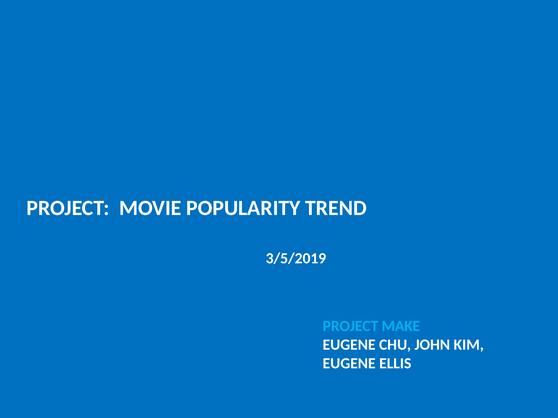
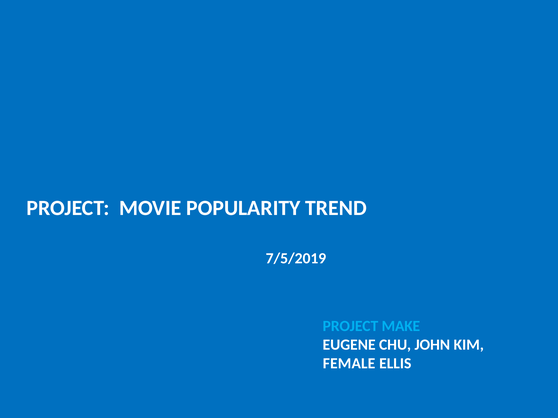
3/5/2019: 3/5/2019 -> 7/5/2019 (296, 259)
EUGENE: EUGENE -> FEMALE (349, 364)
